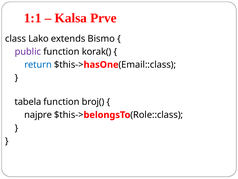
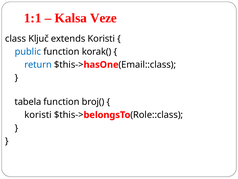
Prve: Prve -> Veze (103, 18)
Lako: Lako -> Ključ (39, 39)
extends Bismo: Bismo -> Koristi (101, 39)
public colour: purple -> blue (28, 52)
najpre: najpre -> koristi (38, 115)
